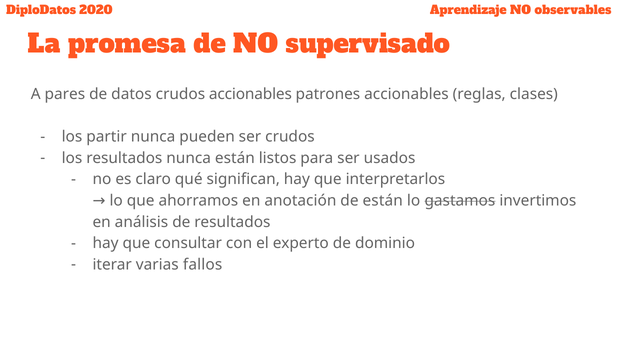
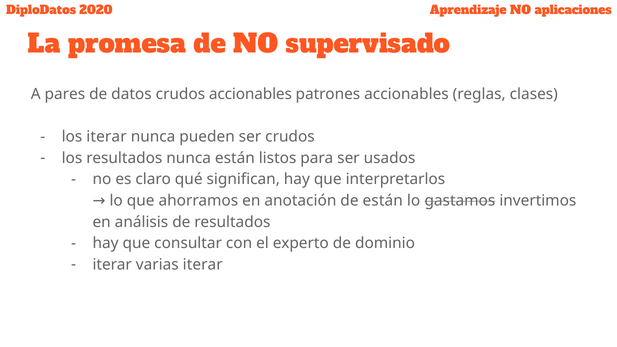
observables: observables -> aplicaciones (573, 10)
los partir: partir -> iterar (106, 137)
varias fallos: fallos -> iterar (203, 265)
